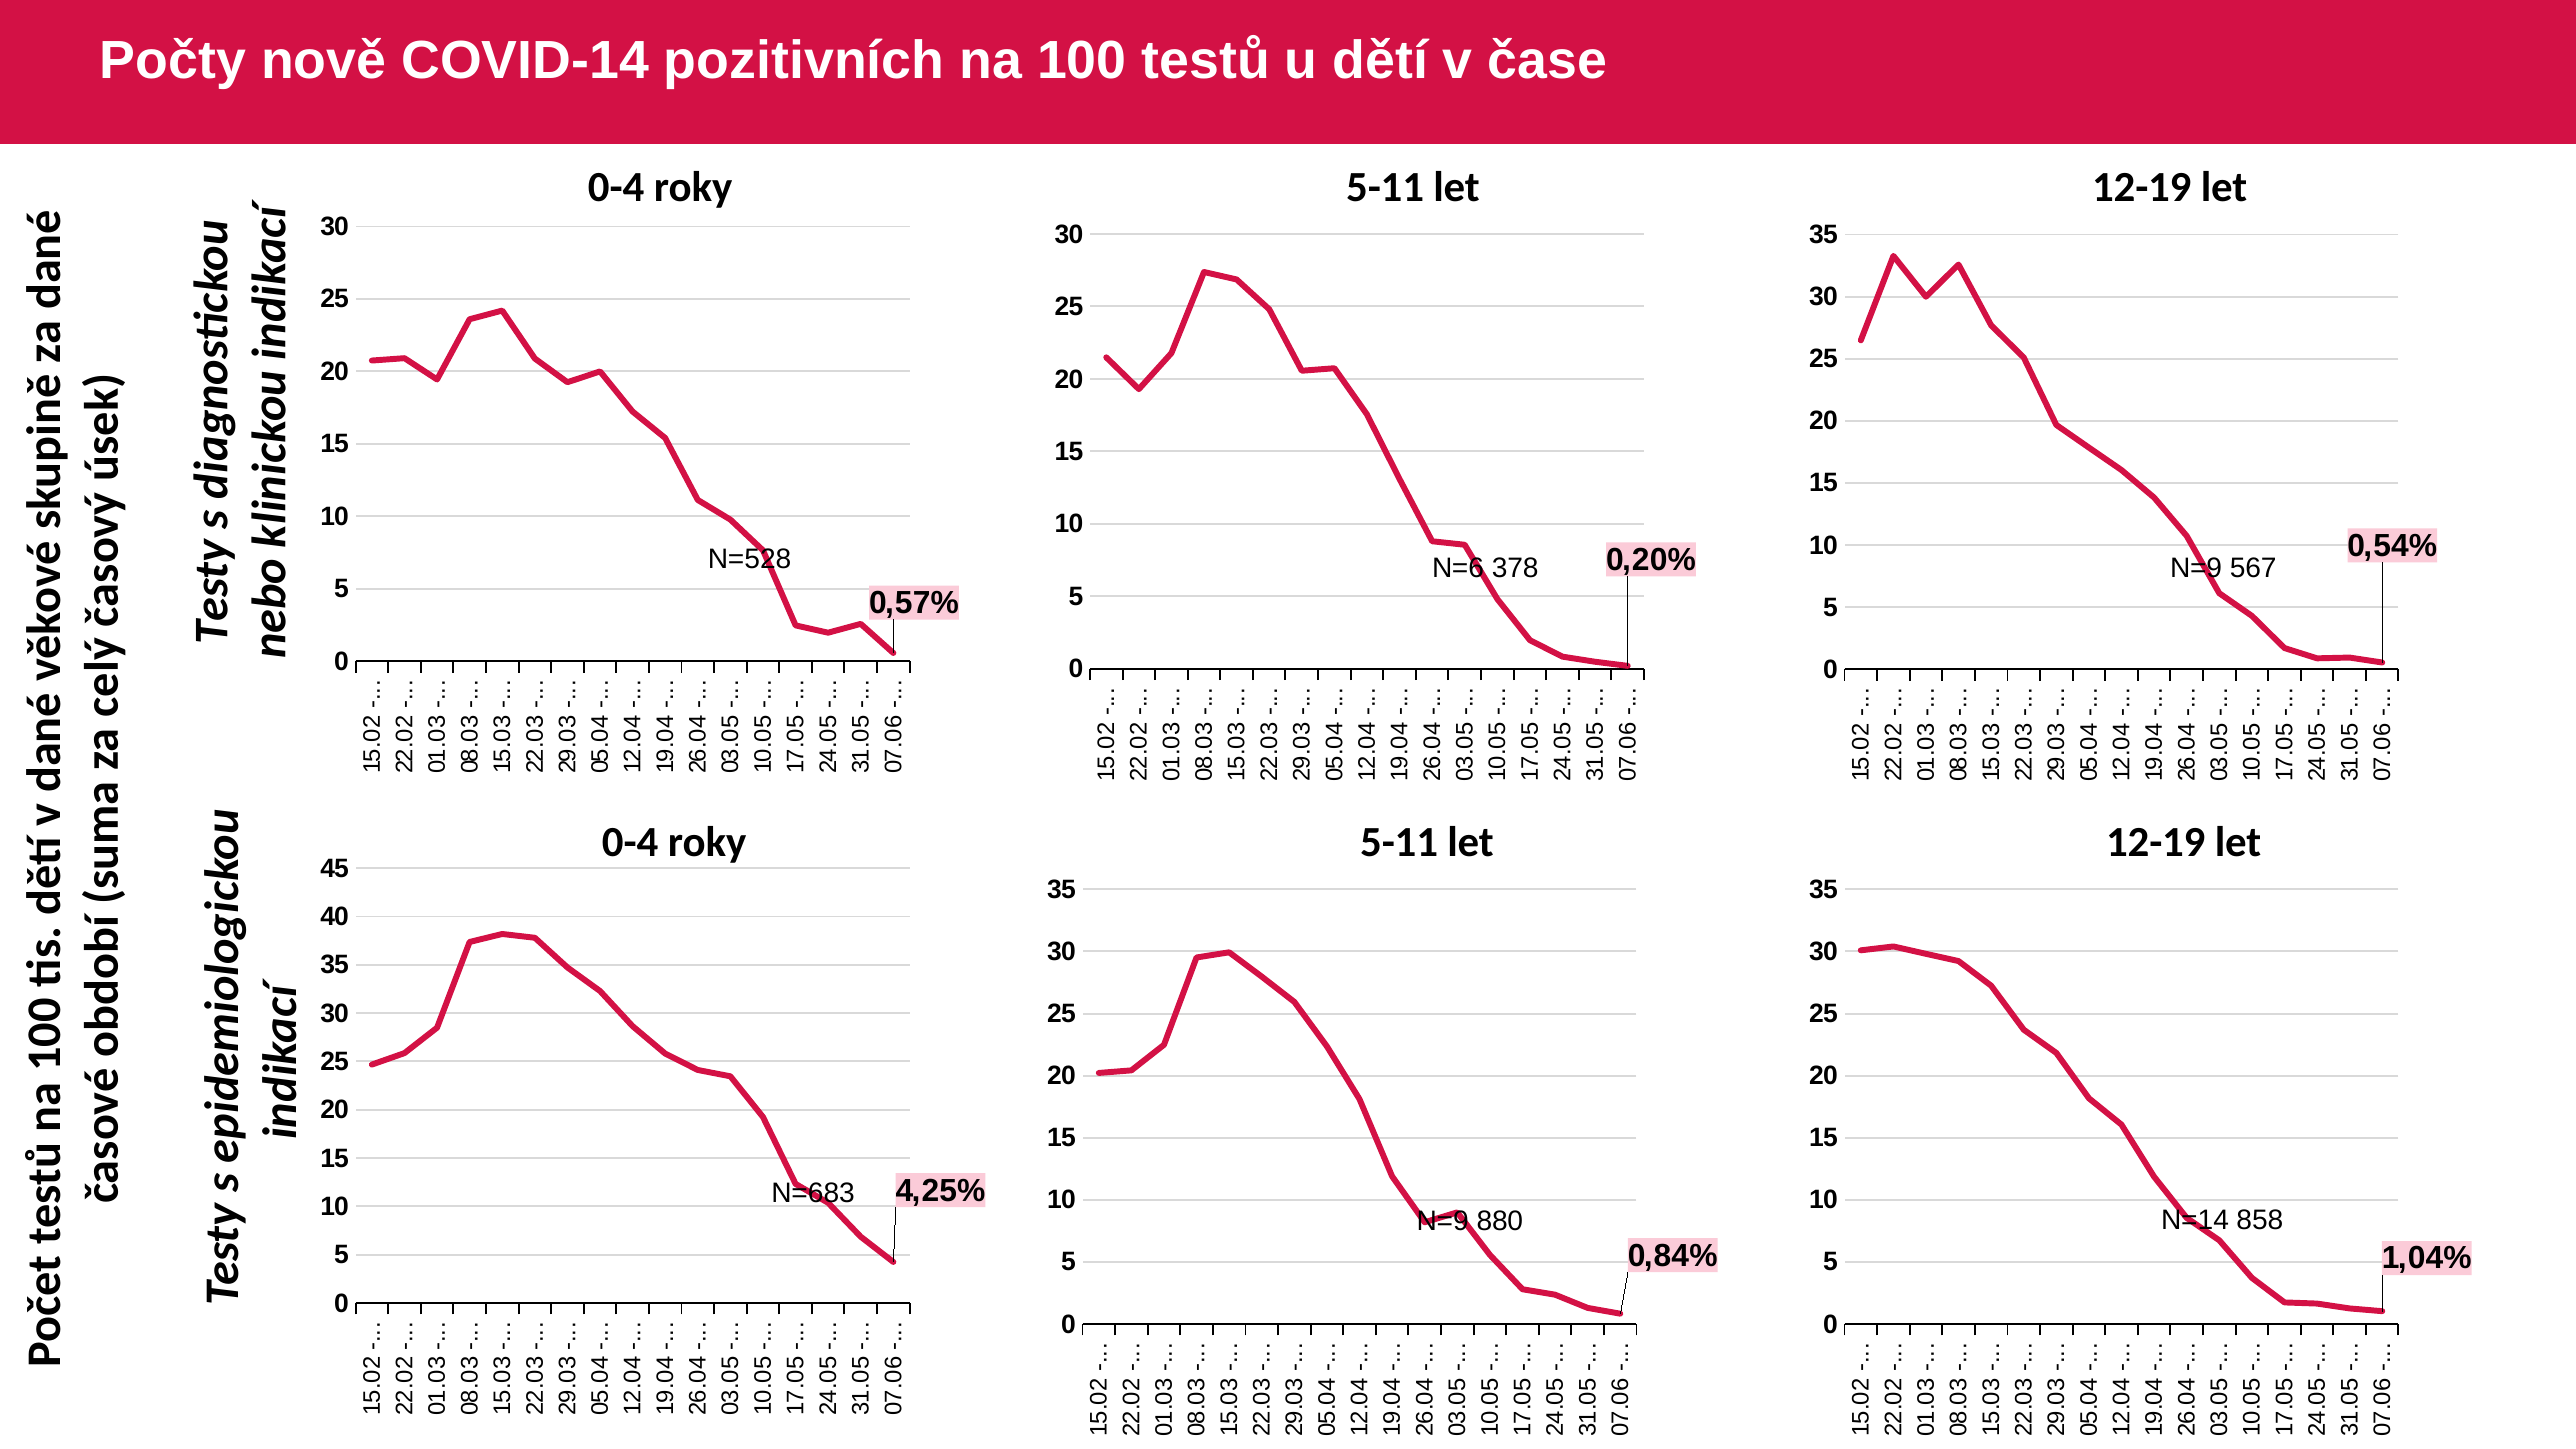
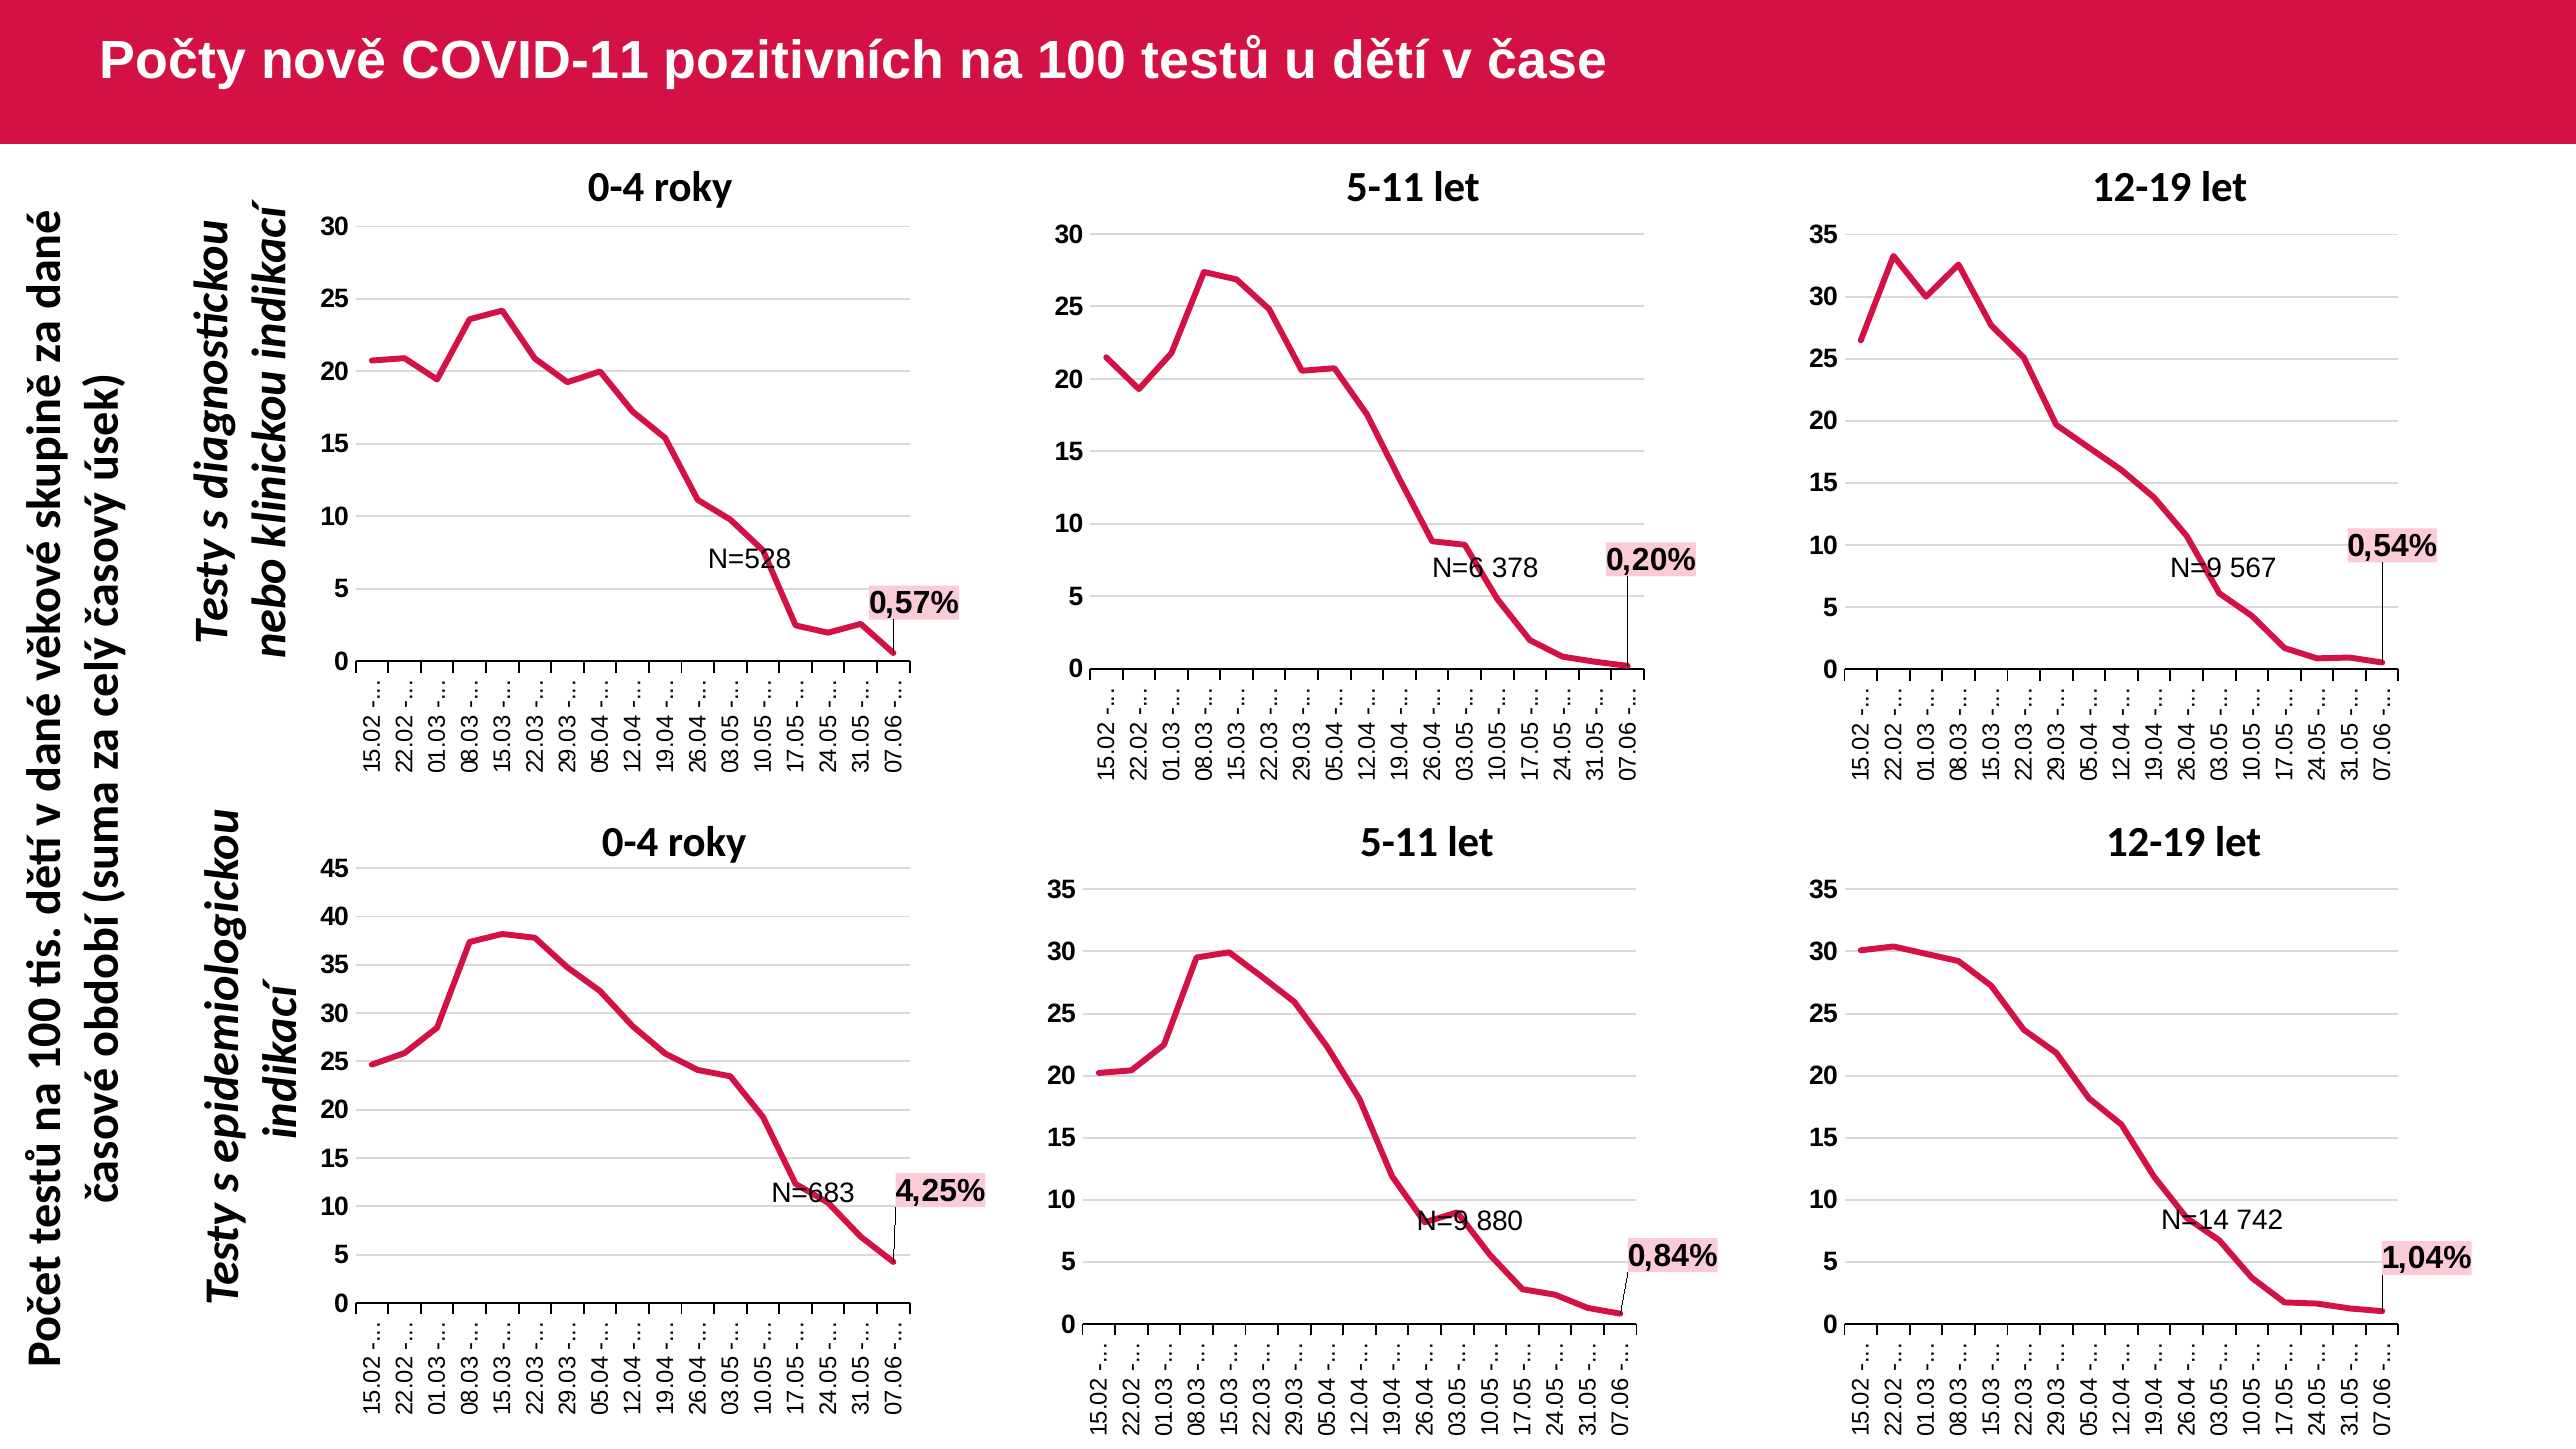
COVID-14: COVID-14 -> COVID-11 (525, 60)
858: 858 -> 742 (2260, 1220)
